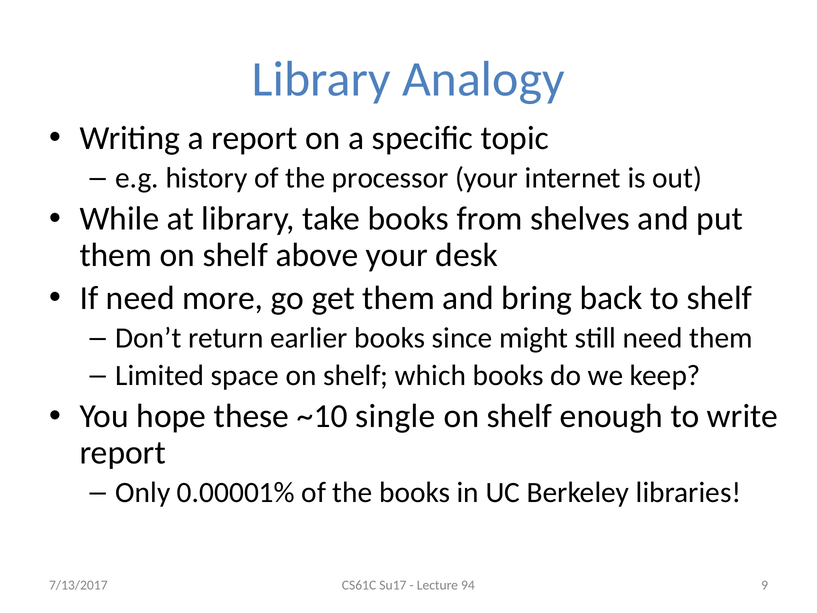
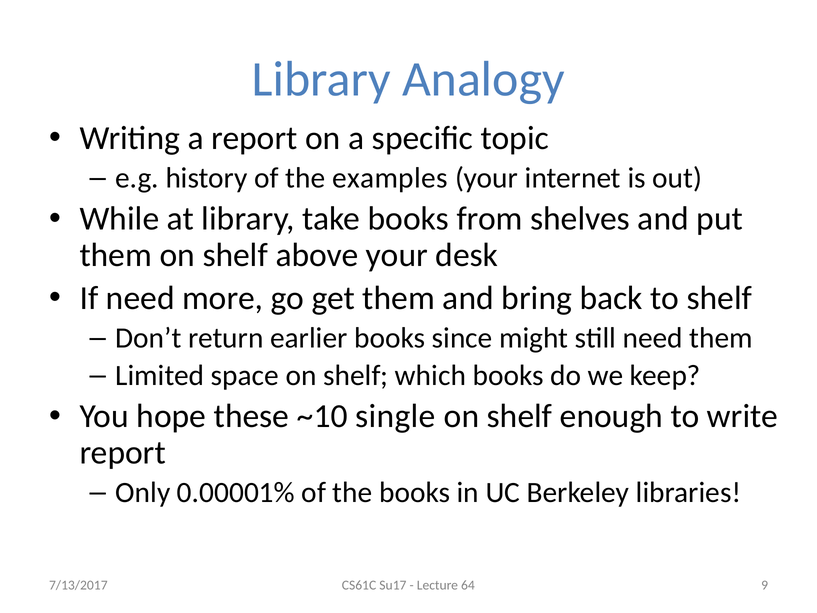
processor: processor -> examples (390, 178)
94: 94 -> 64 (468, 585)
